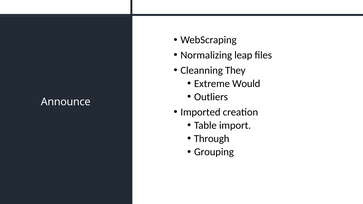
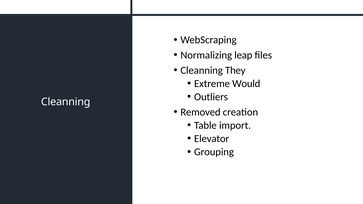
Announce: Announce -> Cleanning (66, 102)
Imported: Imported -> Removed (200, 112)
Through: Through -> Elevator (212, 139)
